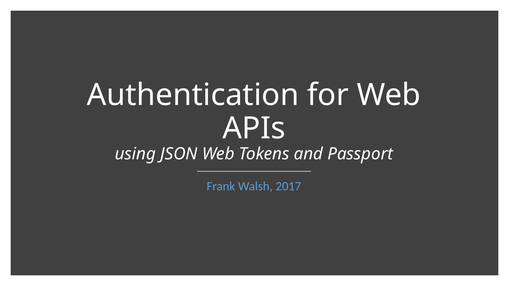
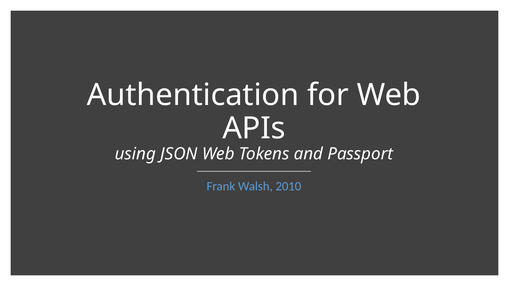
2017: 2017 -> 2010 (288, 186)
